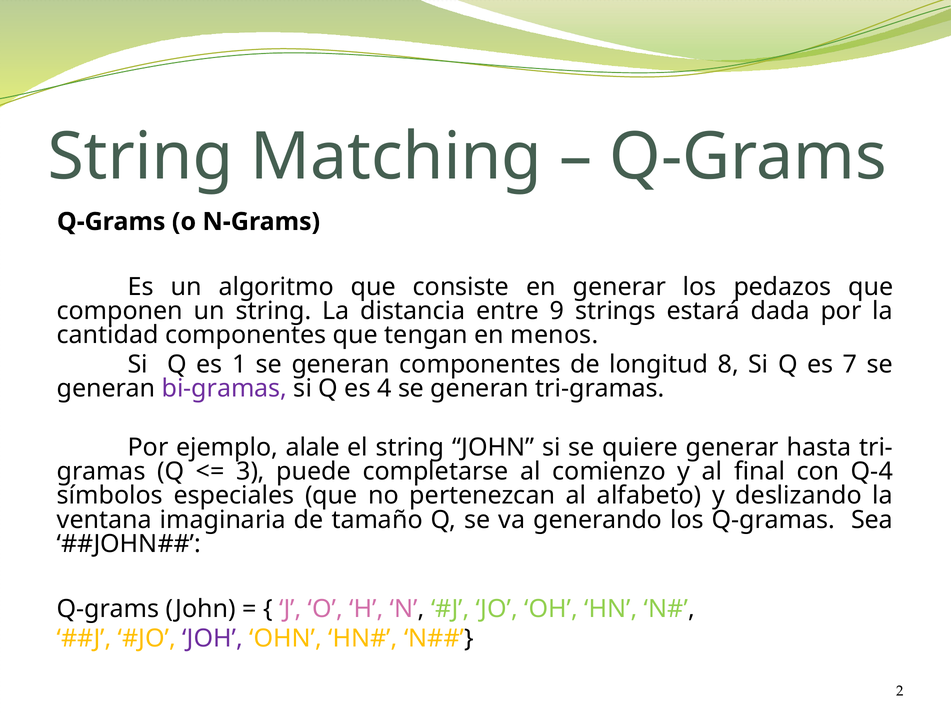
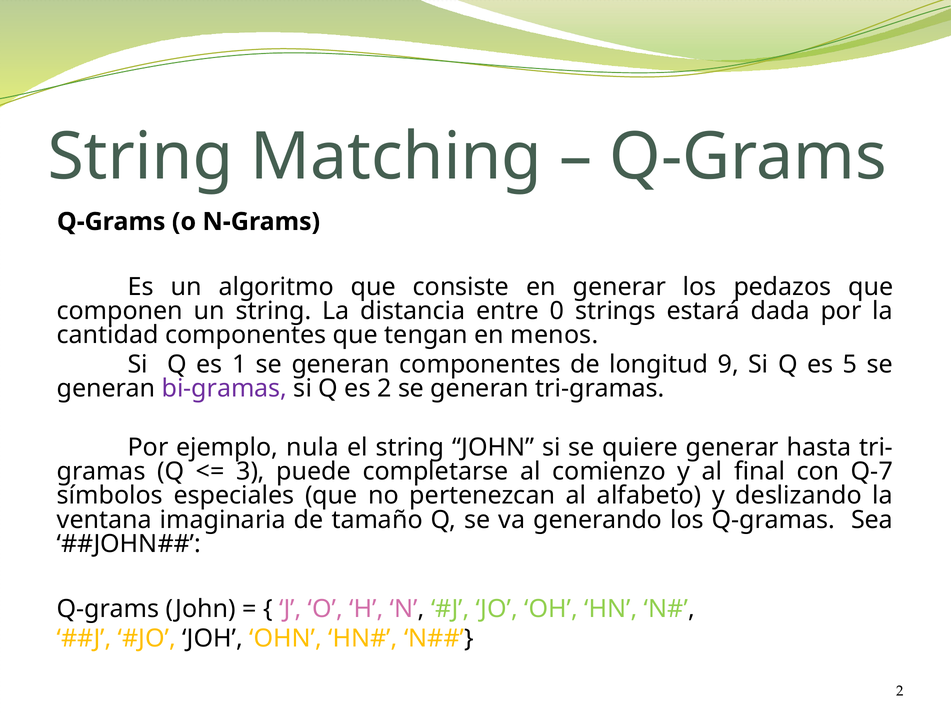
9: 9 -> 0 (557, 311)
8: 8 -> 9 (728, 365)
7: 7 -> 5 (850, 365)
es 4: 4 -> 2 (384, 389)
alale: alale -> nula (313, 448)
Q-4: Q-4 -> Q-7 (872, 472)
JOH colour: purple -> black (213, 639)
